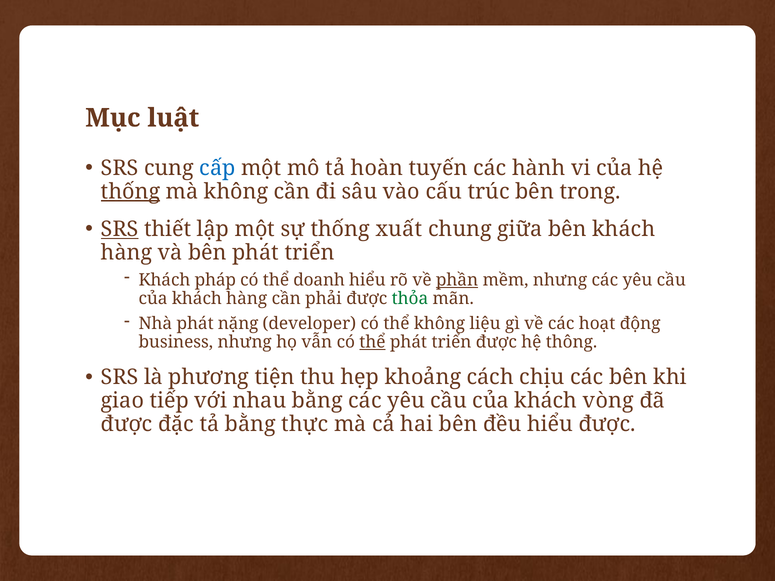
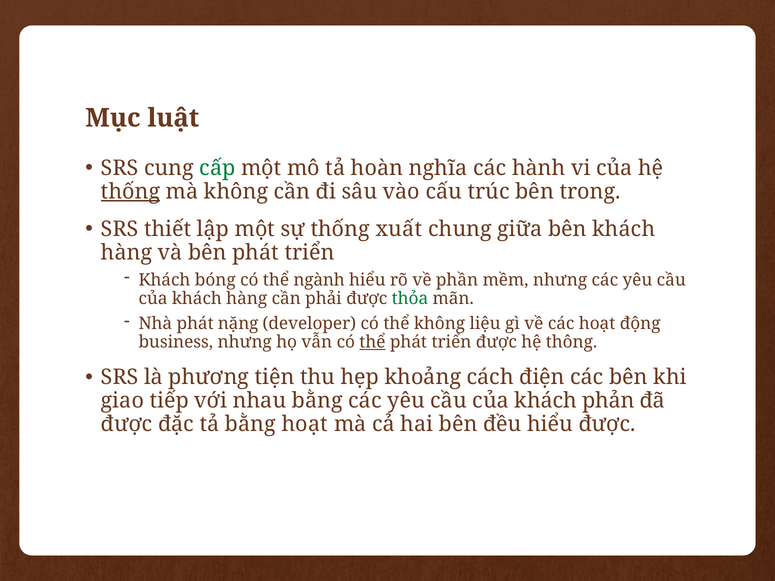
cấp colour: blue -> green (217, 168)
tuyến: tuyến -> nghĩa (438, 168)
SRS underline: present -> none (120, 229)
pháp: pháp -> bóng (215, 280)
doanh: doanh -> ngành (319, 280)
phần underline: present -> none (457, 280)
chịu: chịu -> điện (542, 378)
vòng: vòng -> phản (609, 401)
bằng thực: thực -> hoạt (305, 424)
